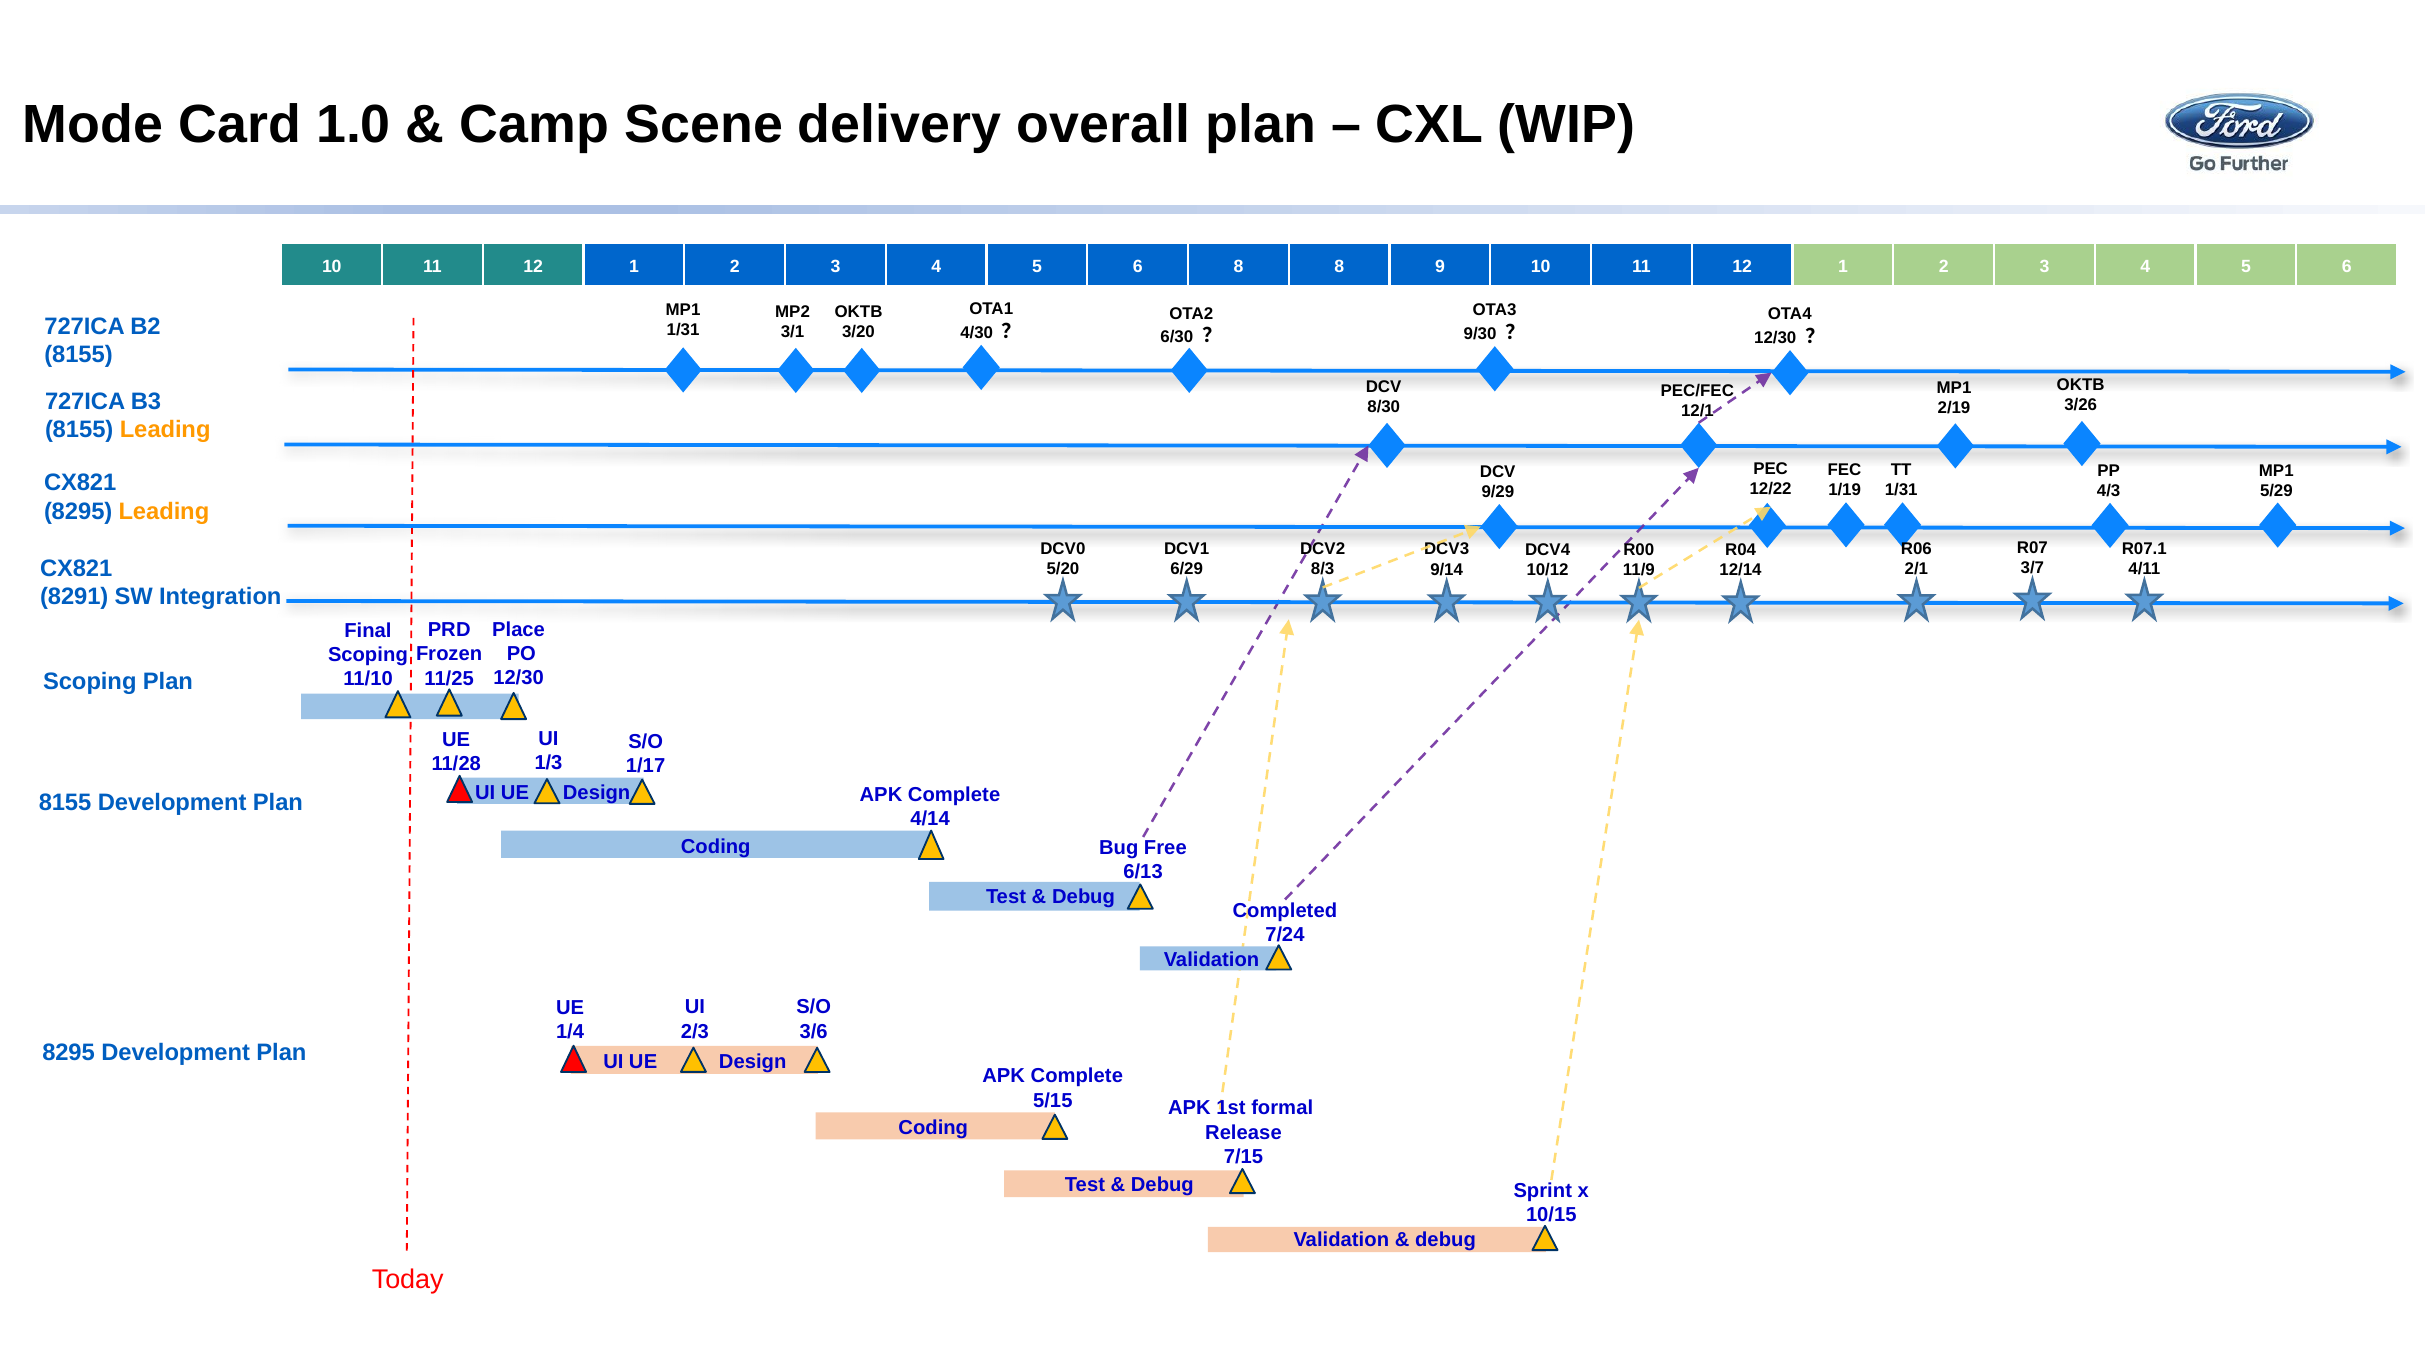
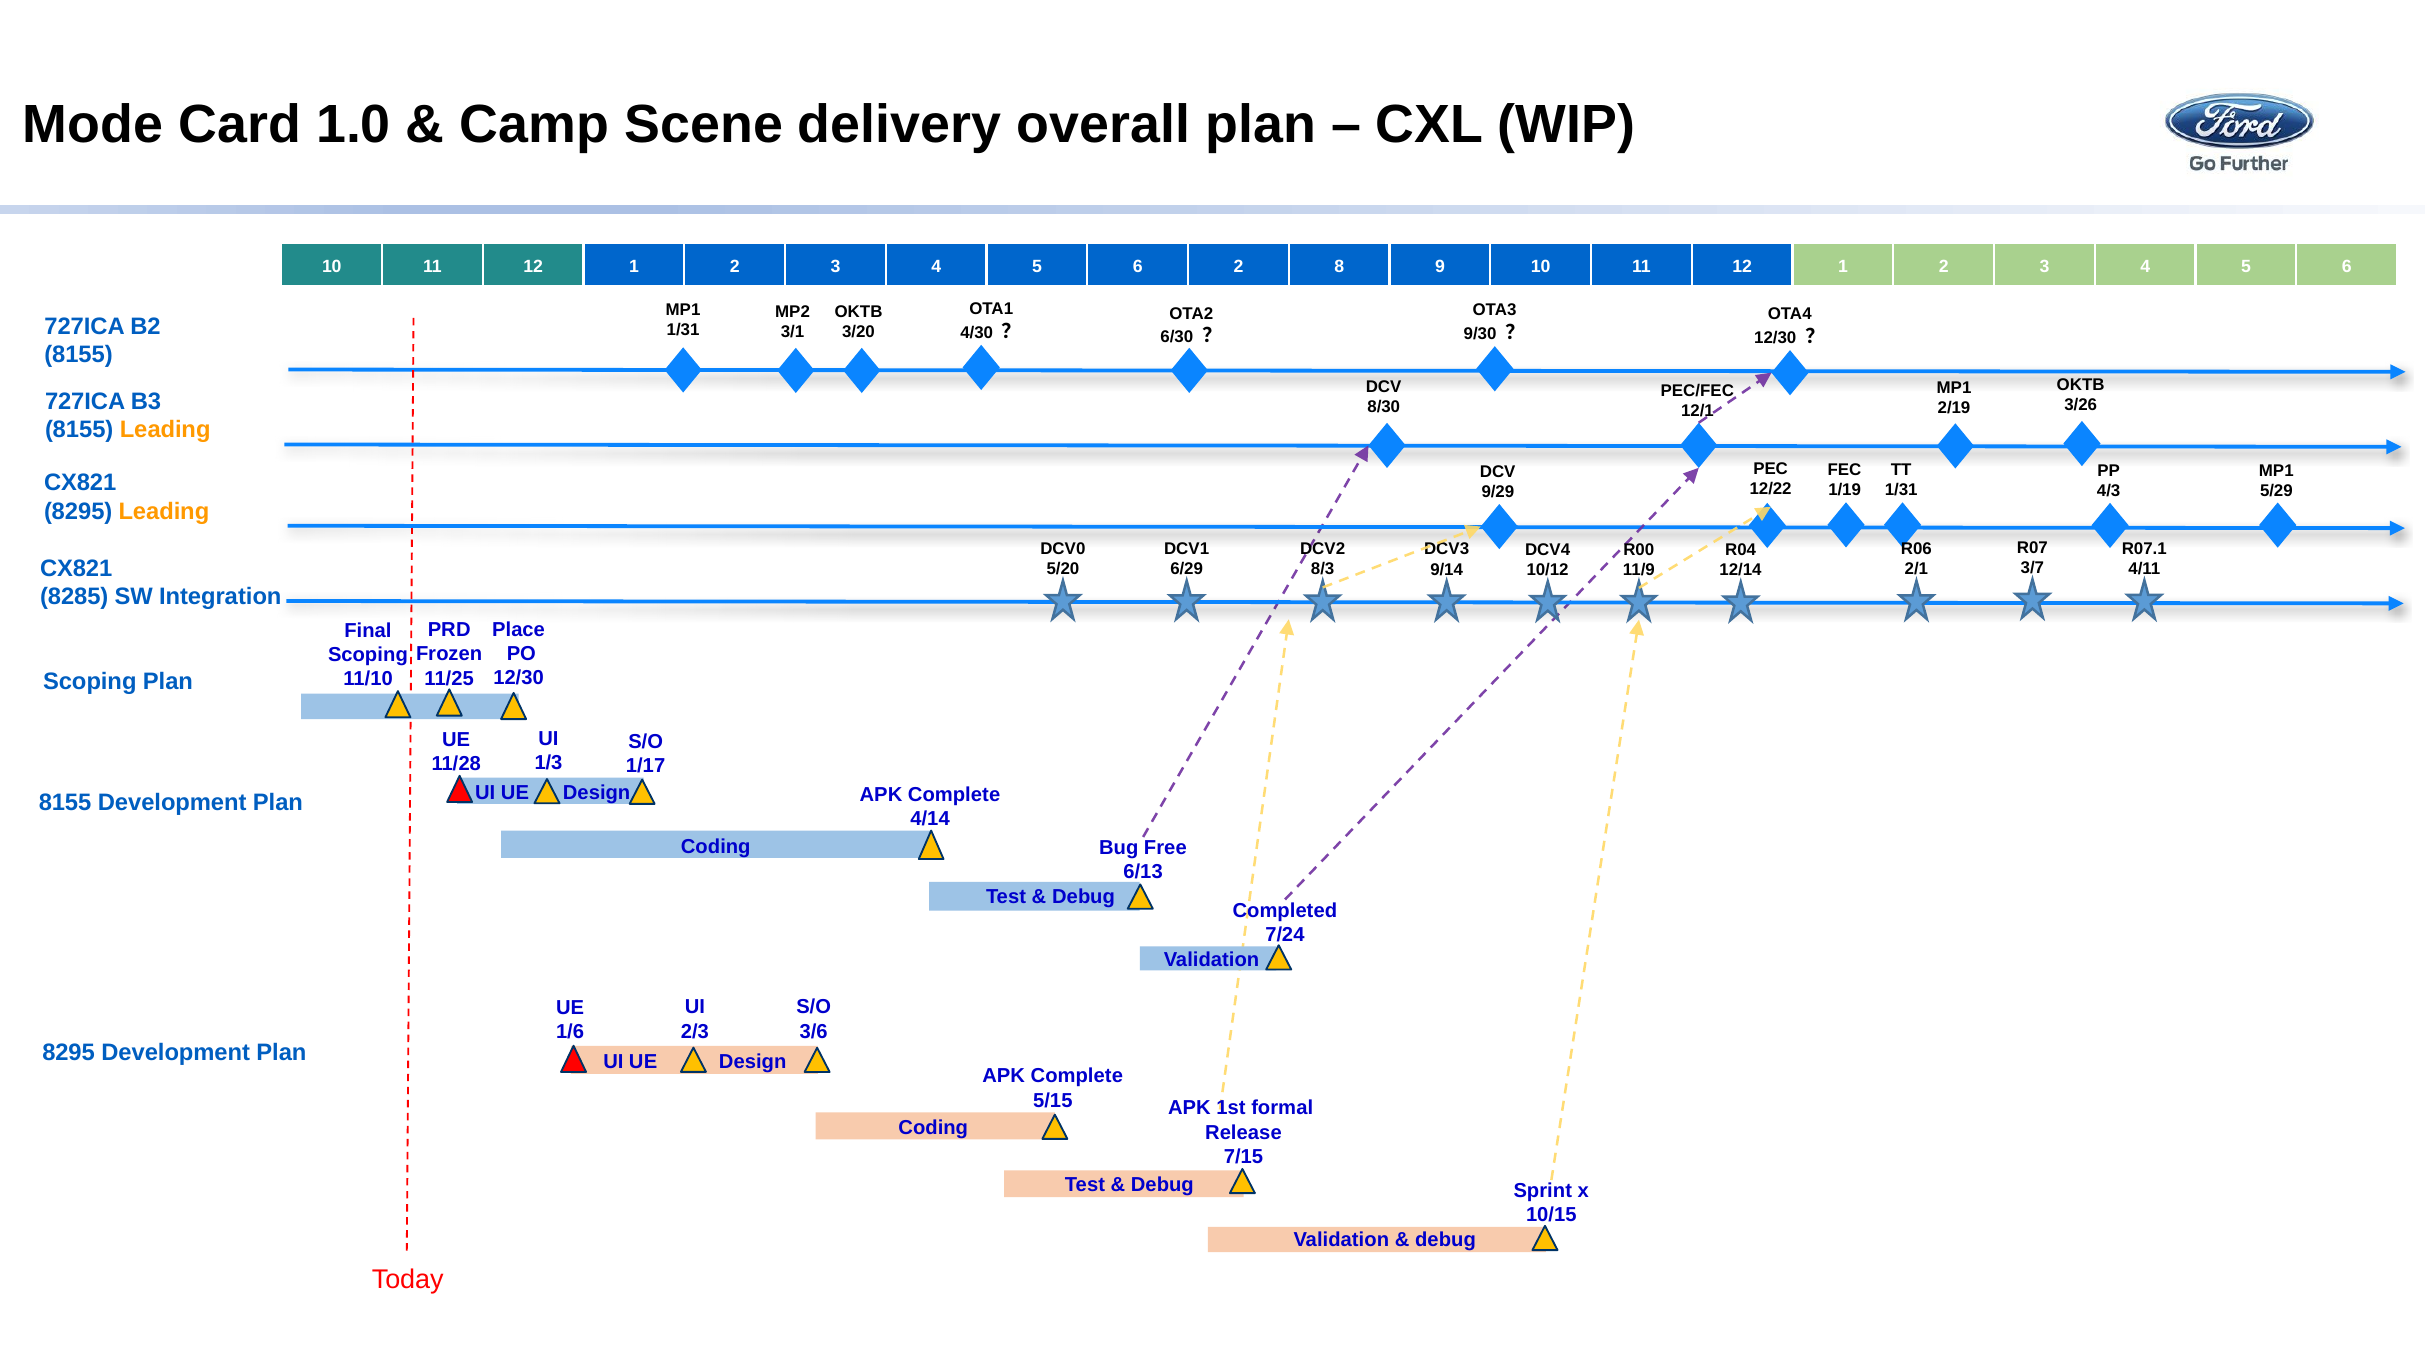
6 8: 8 -> 2 (1239, 266)
8291: 8291 -> 8285 (74, 597)
1/4: 1/4 -> 1/6 (570, 1032)
